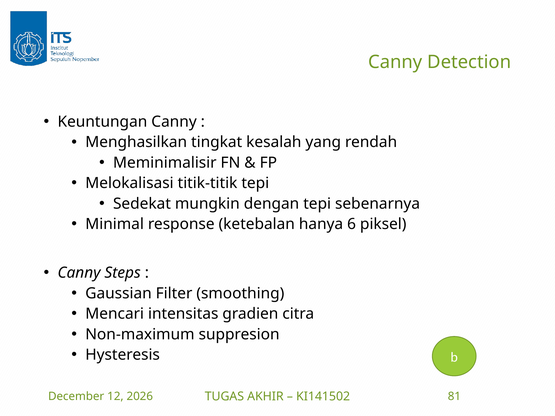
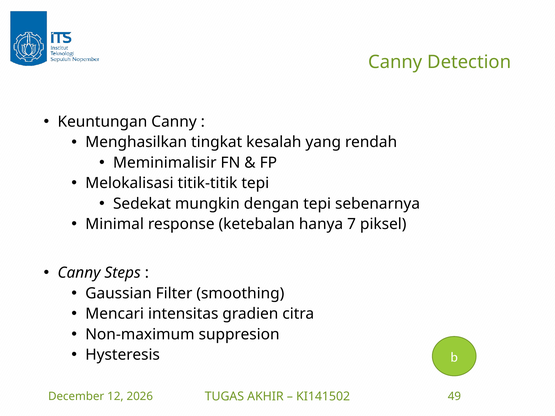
6: 6 -> 7 (352, 224)
81: 81 -> 49 (454, 397)
